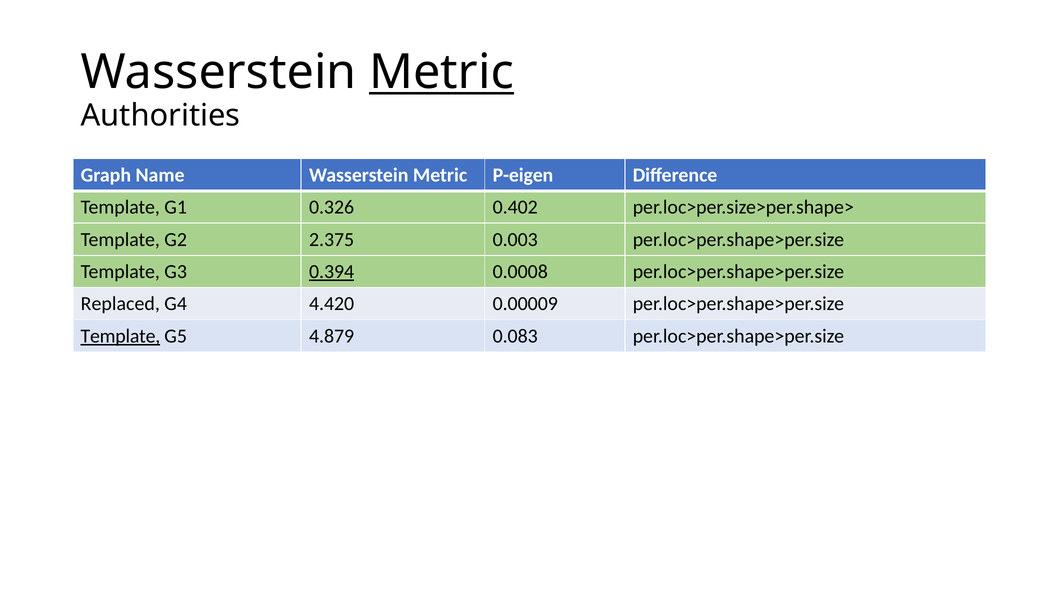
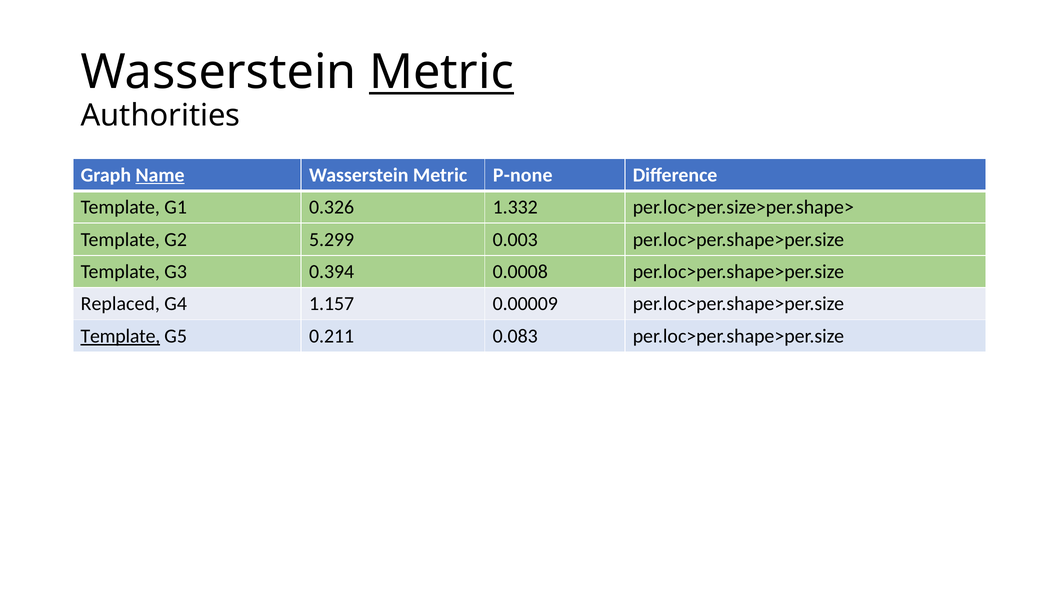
Name underline: none -> present (160, 175)
P-eigen: P-eigen -> P-none (523, 175)
0.402: 0.402 -> 1.332 (515, 207)
2.375: 2.375 -> 5.299 (332, 239)
0.394 underline: present -> none (332, 272)
4.420: 4.420 -> 1.157 (332, 304)
4.879: 4.879 -> 0.211 (332, 336)
